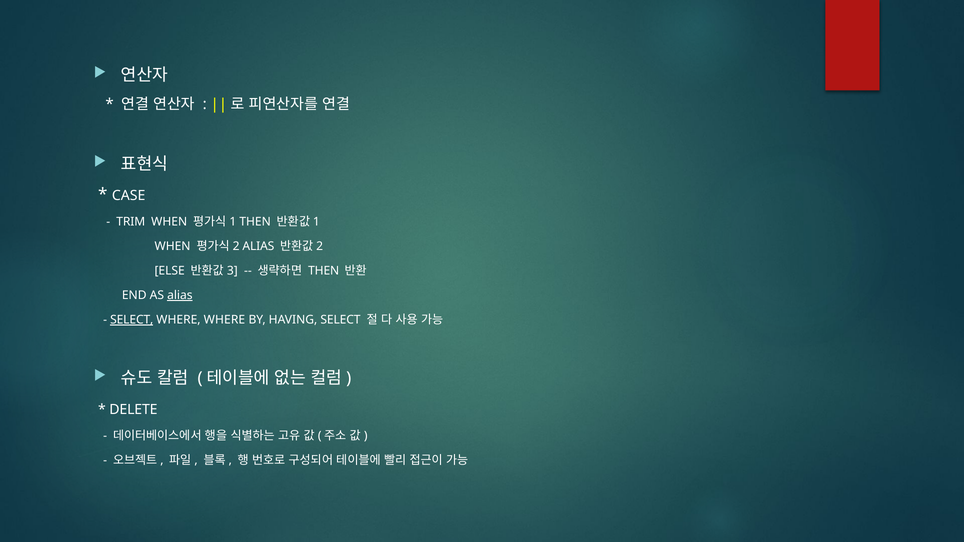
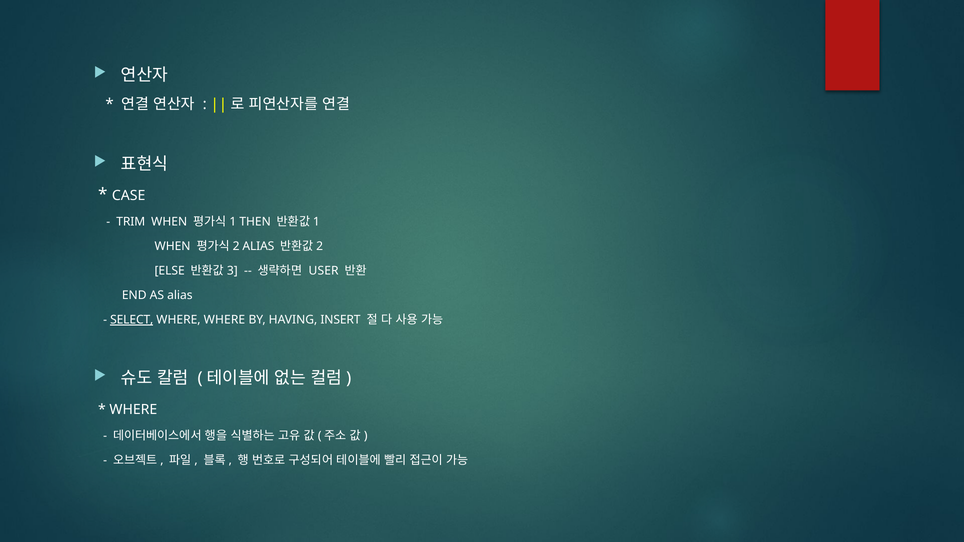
THEN: THEN -> USER (324, 271)
alias underline: present -> none (180, 295)
HAVING SELECT: SELECT -> INSERT (340, 320)
DELETE: DELETE -> WHERE (133, 410)
